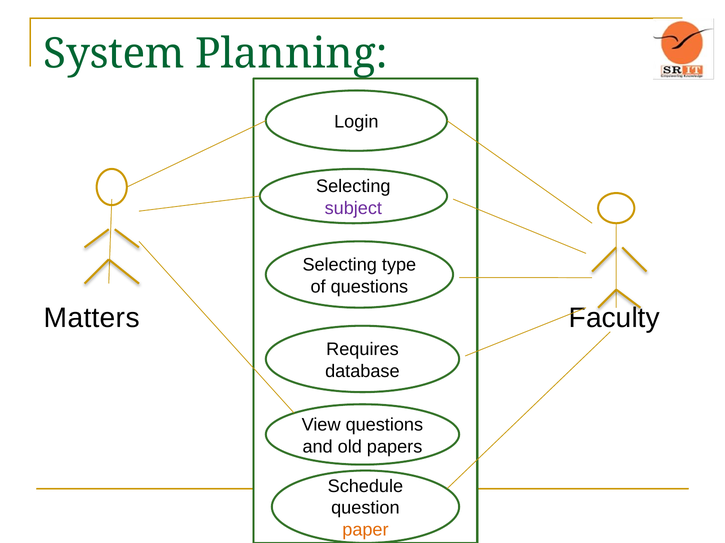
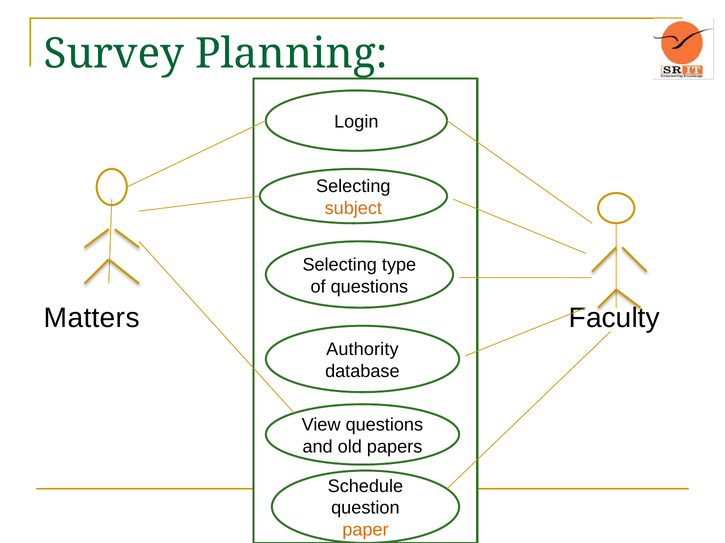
System: System -> Survey (114, 54)
subject colour: purple -> orange (353, 208)
Requires: Requires -> Authority (362, 350)
